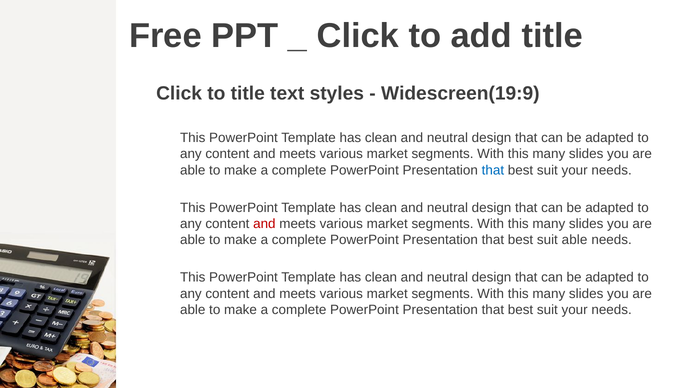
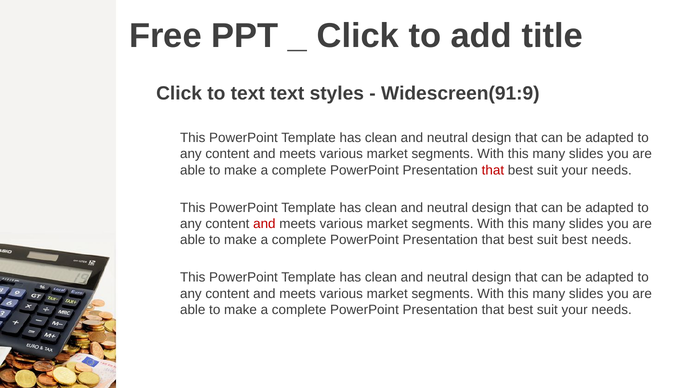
to title: title -> text (248, 93)
Widescreen(19:9: Widescreen(19:9 -> Widescreen(91:9 (460, 93)
that colour: blue -> red (493, 170)
suit able: able -> best (575, 240)
